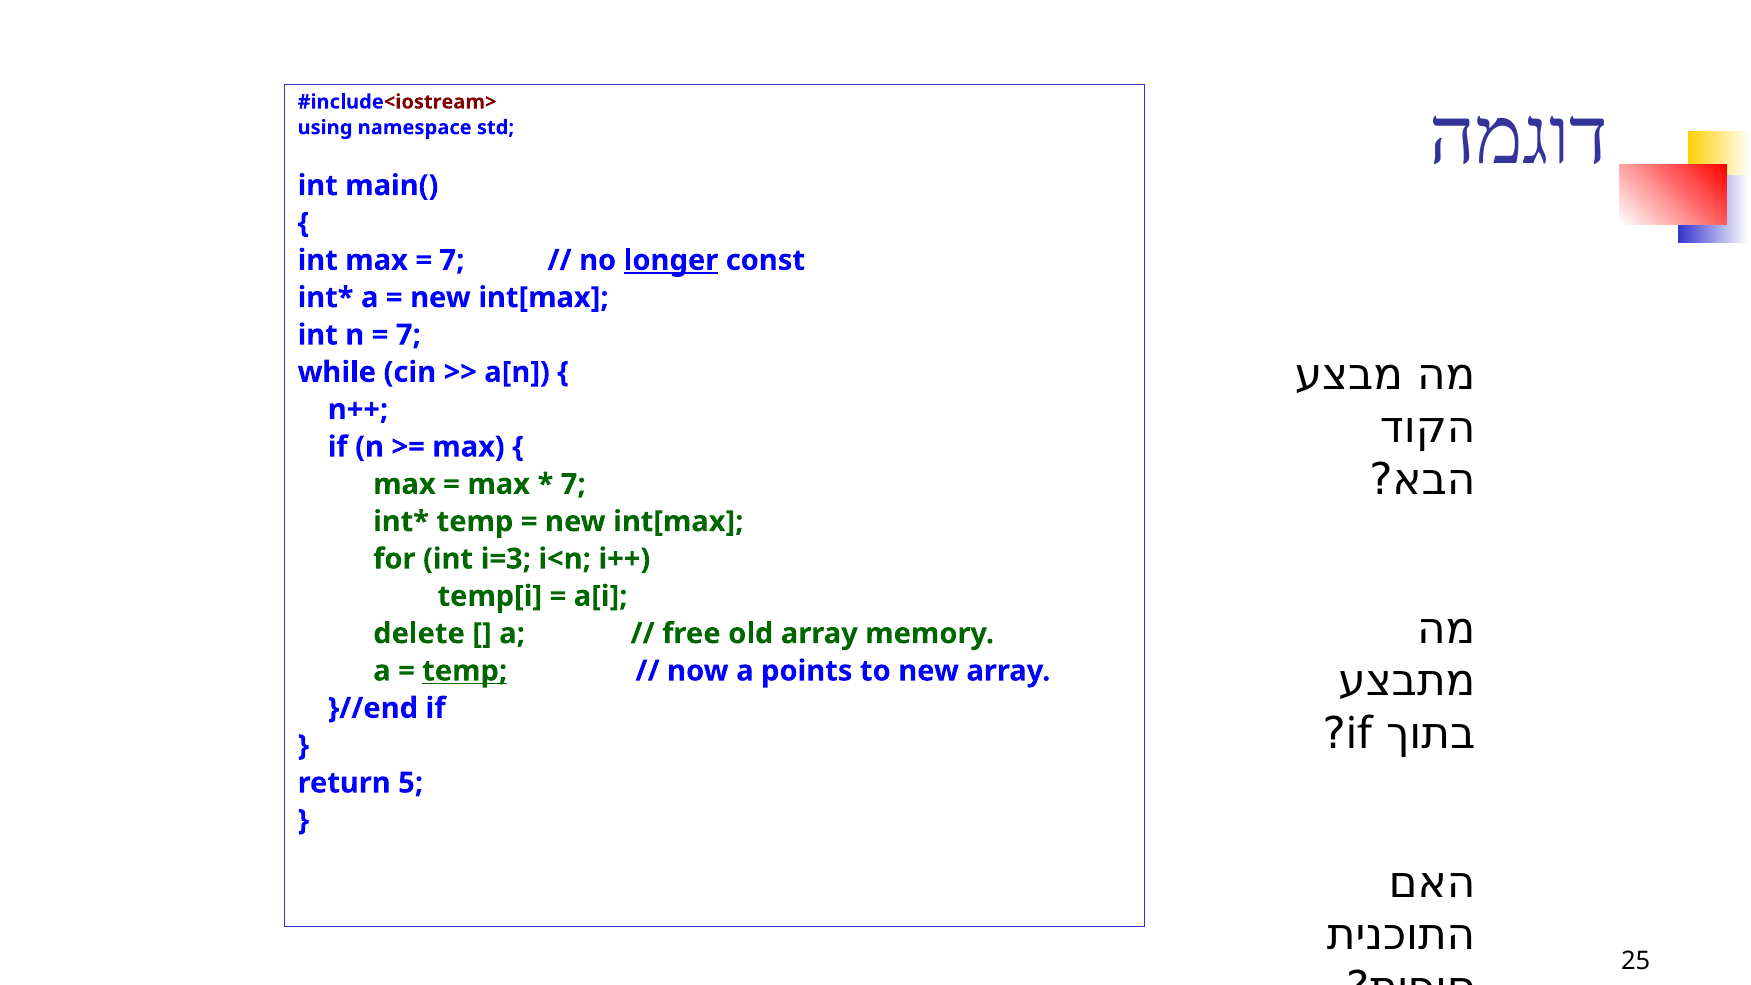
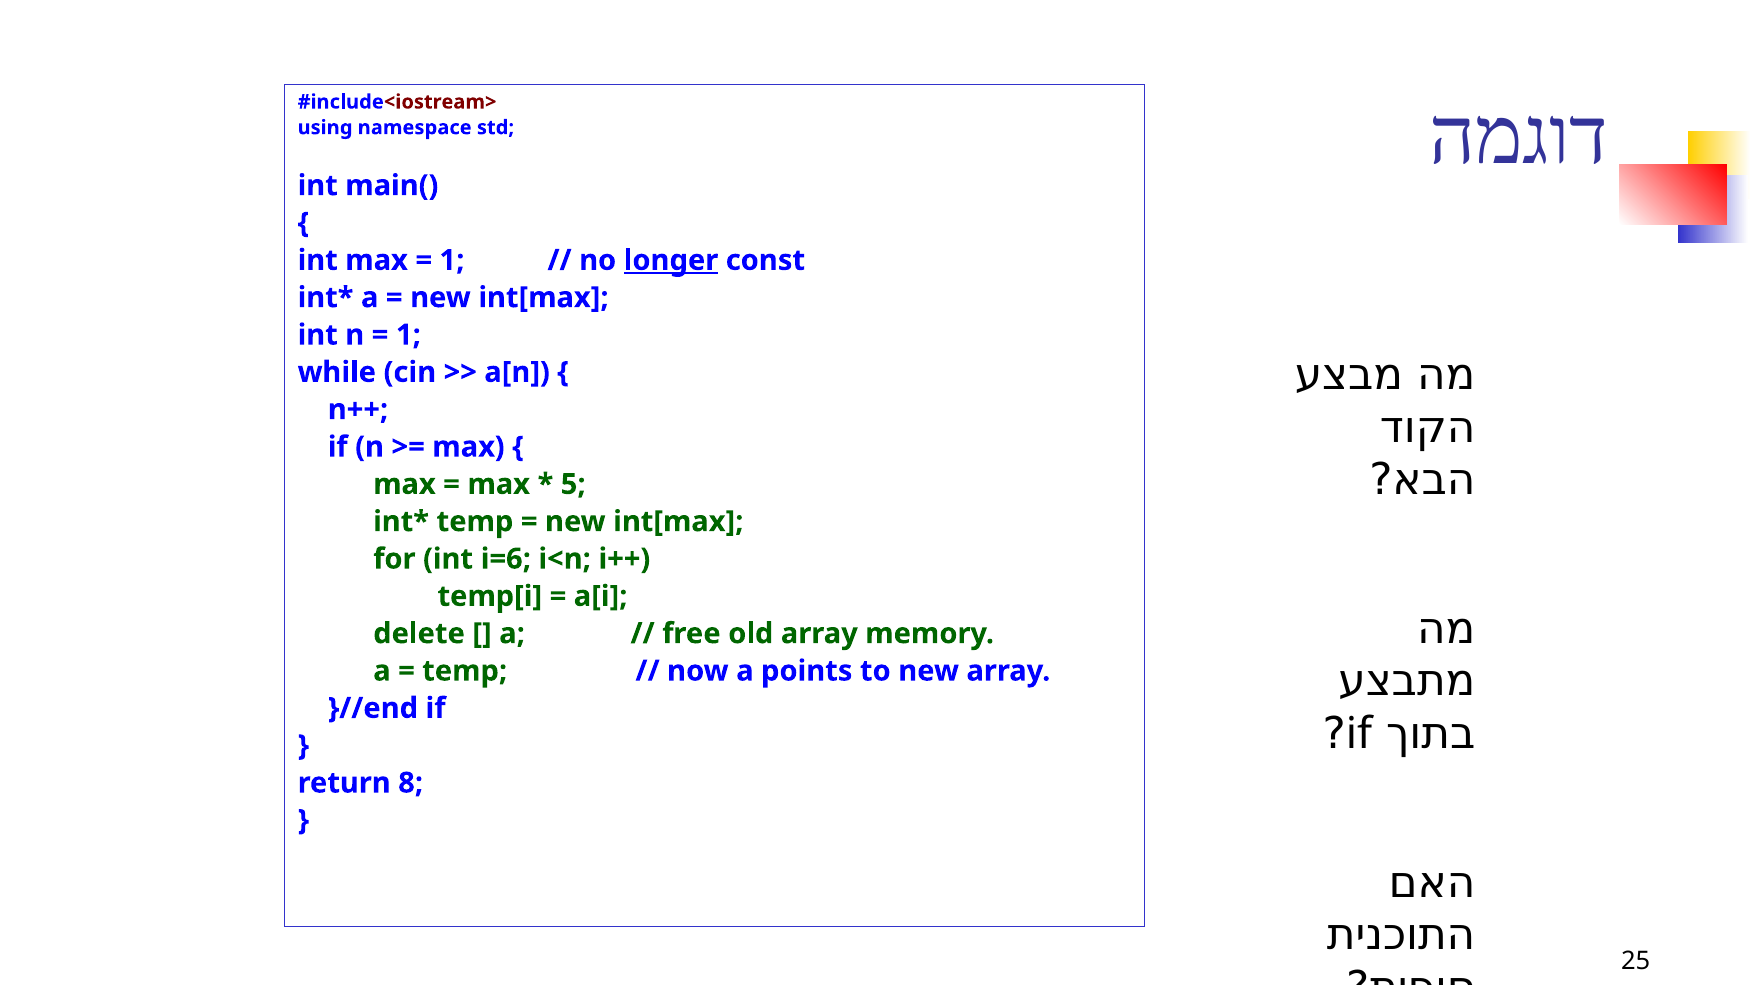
7: 7 -> 1 (452, 260)
7: 7 -> 1 (408, 335)
7: 7 -> 5 (573, 484)
i=3: i=3 -> i=6 (506, 559)
temp underline: present -> none (465, 671)
5: 5 -> 8 (411, 783)
